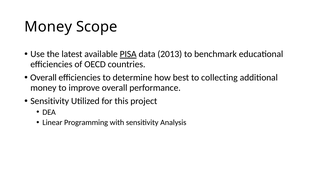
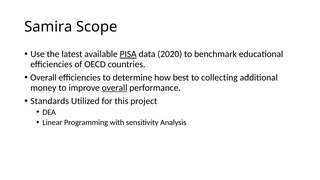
Money: Money -> Samira (48, 27)
2013: 2013 -> 2020 (170, 54)
overall underline: none -> present (115, 88)
Sensitivity: Sensitivity -> Standards (50, 101)
